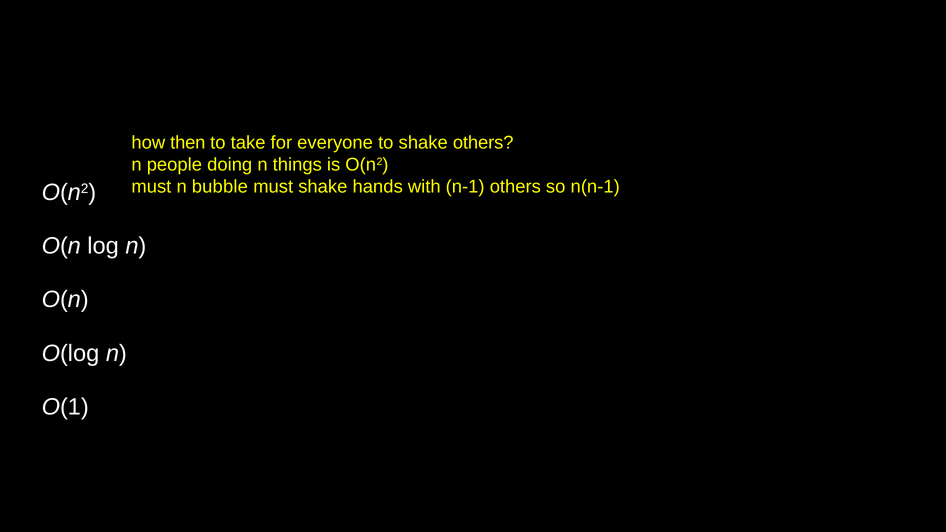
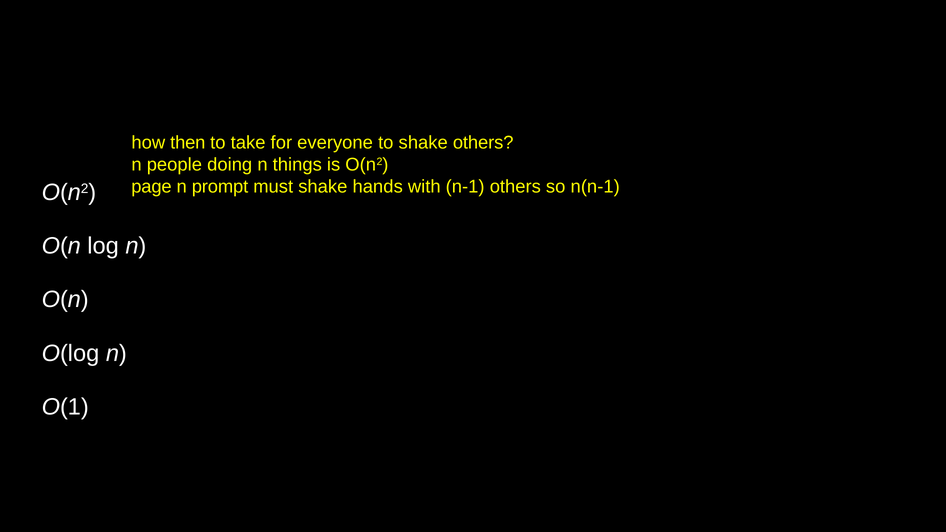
must: must -> page (151, 187)
bubble: bubble -> prompt (220, 187)
